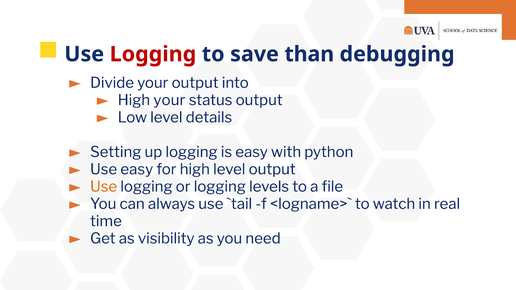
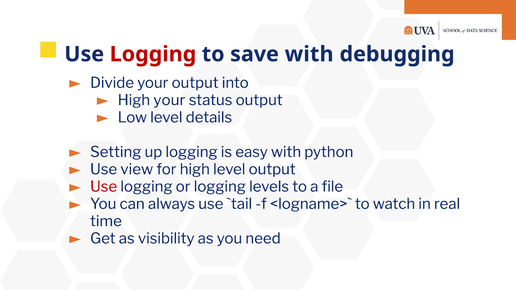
save than: than -> with (309, 54)
Use easy: easy -> view (137, 169)
Use colour: orange -> red (104, 187)
